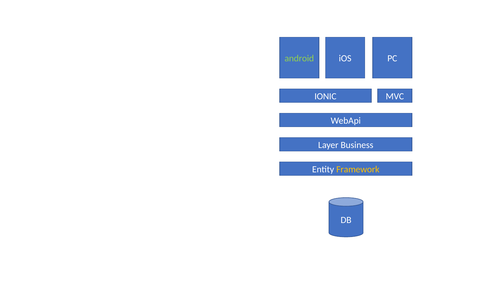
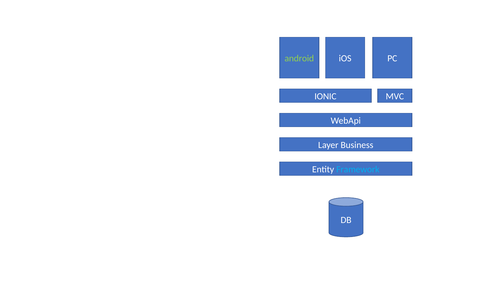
Framework colour: yellow -> light blue (358, 169)
